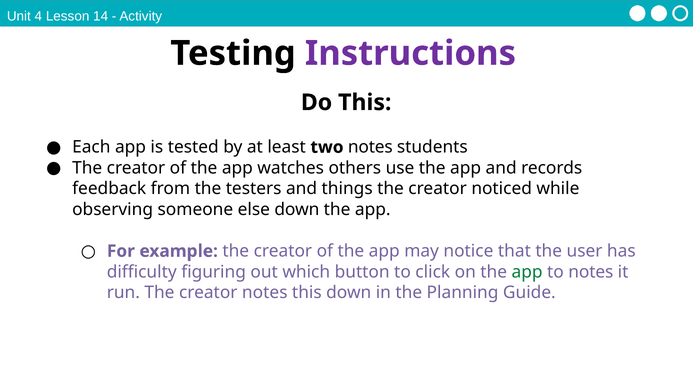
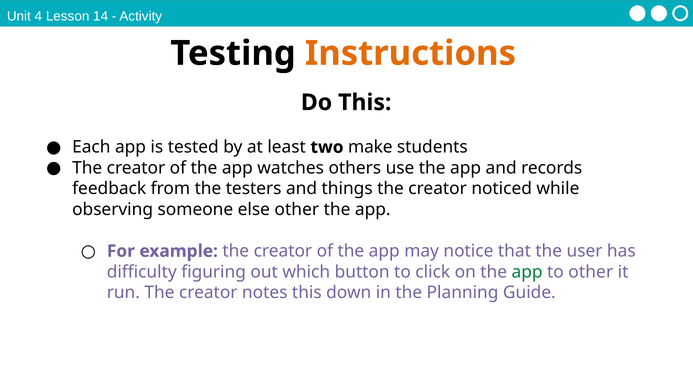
Instructions colour: purple -> orange (410, 53)
two notes: notes -> make (370, 147)
else down: down -> other (297, 209)
to notes: notes -> other (591, 272)
